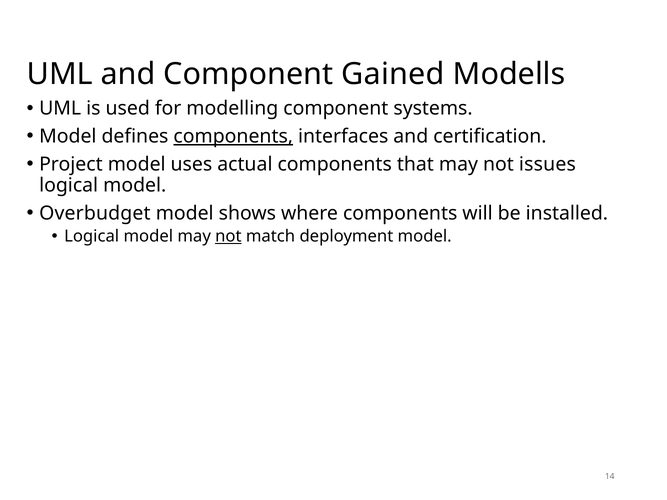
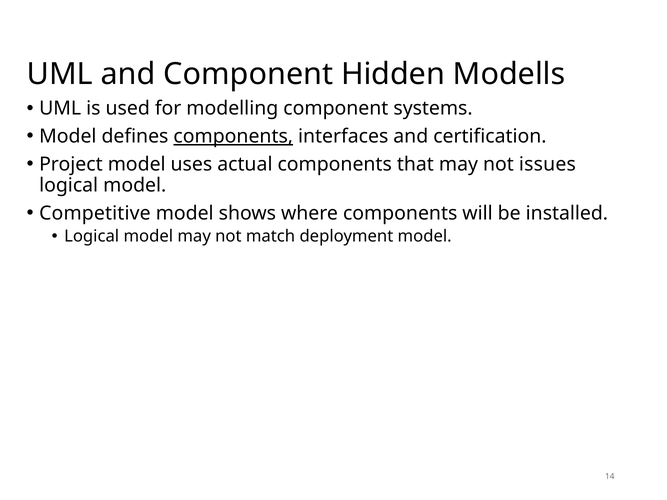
Gained: Gained -> Hidden (393, 74)
Overbudget: Overbudget -> Competitive (95, 213)
not underline: present -> none (228, 236)
